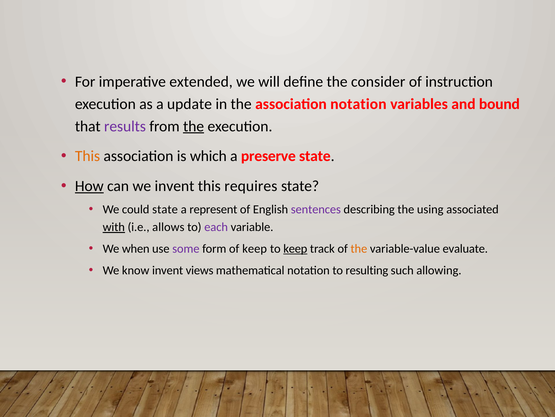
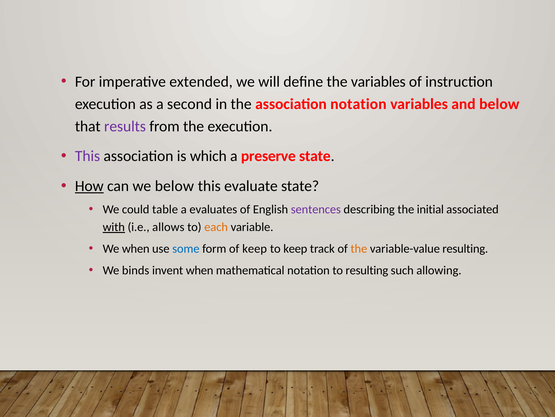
the consider: consider -> variables (378, 82)
update: update -> second (190, 104)
and bound: bound -> below (499, 104)
the underline: present -> none (194, 126)
This colour: orange -> purple (88, 156)
we invent: invent -> below (174, 186)
requires: requires -> evaluate (251, 186)
could state: state -> table (165, 209)
represent: represent -> evaluates (213, 209)
using: using -> initial (430, 209)
each colour: purple -> orange (216, 227)
some colour: purple -> blue (186, 248)
keep underline: present -> none (295, 248)
variable-value evaluate: evaluate -> resulting (465, 248)
know: know -> binds (136, 270)
invent views: views -> when (200, 270)
